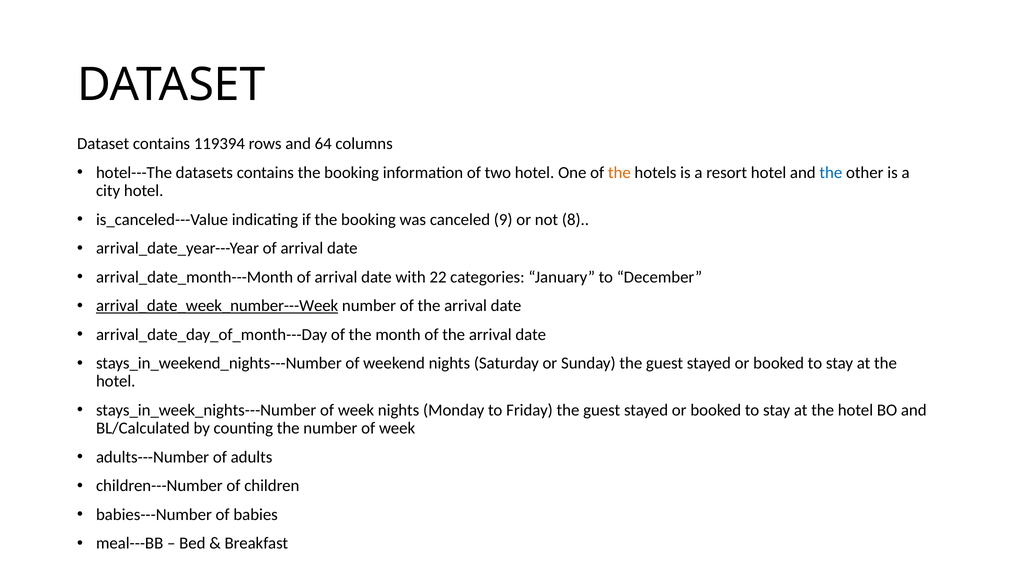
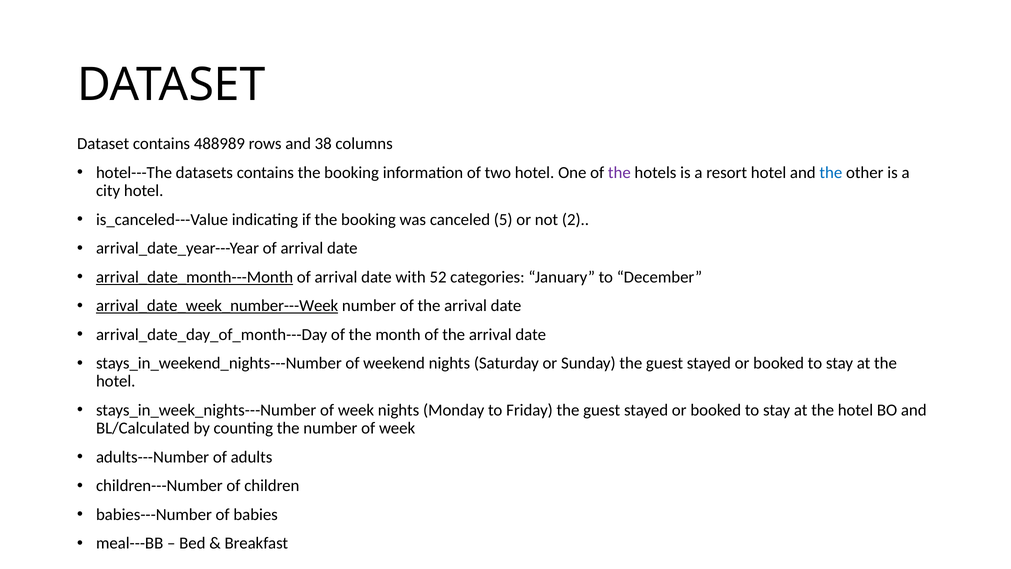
119394: 119394 -> 488989 (219, 144)
64: 64 -> 38 (323, 144)
the colour: orange -> purple (619, 173)
9: 9 -> 5 (503, 219)
8: 8 -> 2 (576, 219)
arrival_date_month---Month underline: none -> present (195, 277)
22: 22 -> 52 (438, 277)
